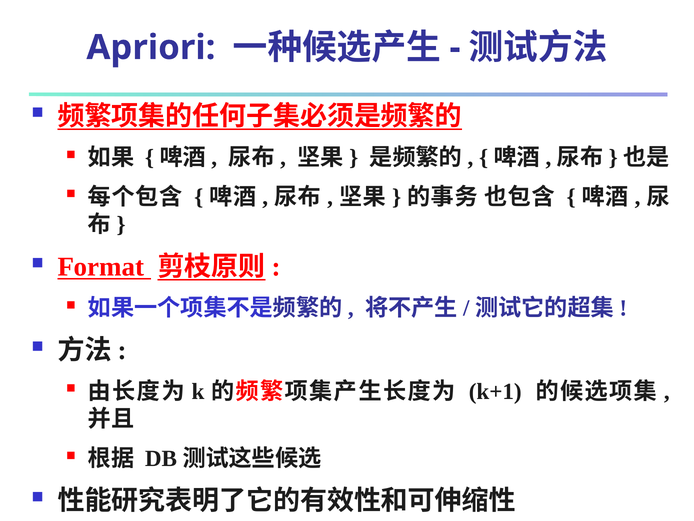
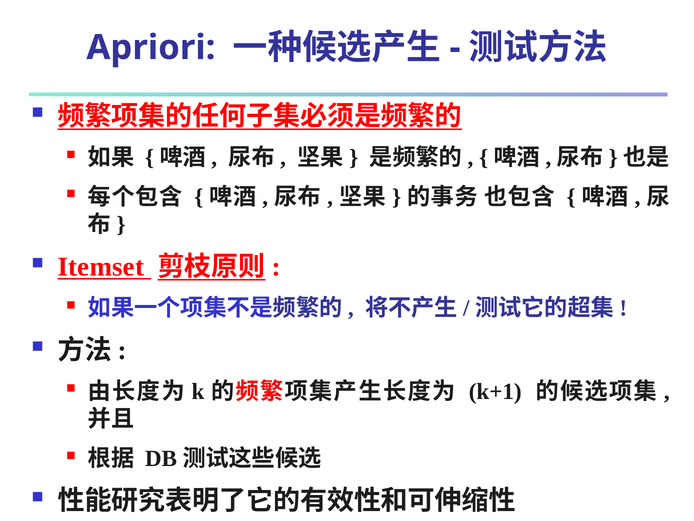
Format: Format -> Itemset (101, 267)
